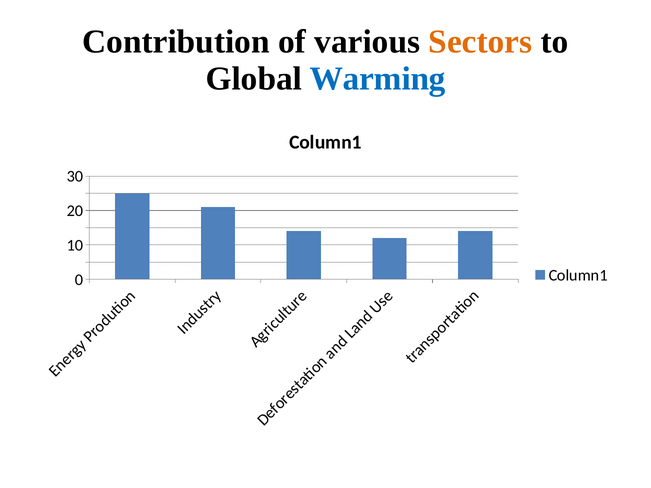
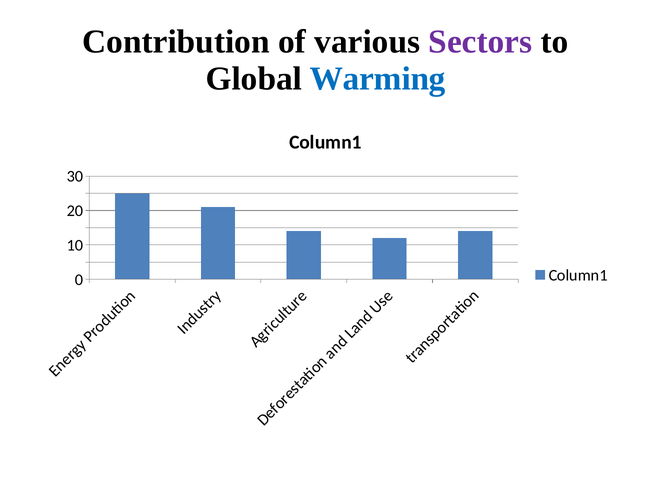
Sectors colour: orange -> purple (480, 42)
